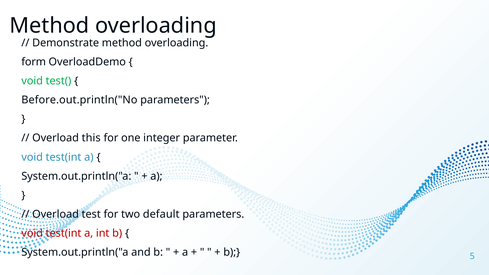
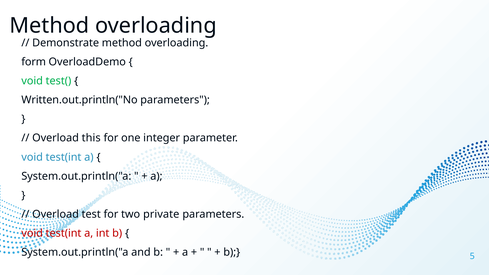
Before.out.println("No: Before.out.println("No -> Written.out.println("No (79, 100)
default: default -> private (161, 214)
